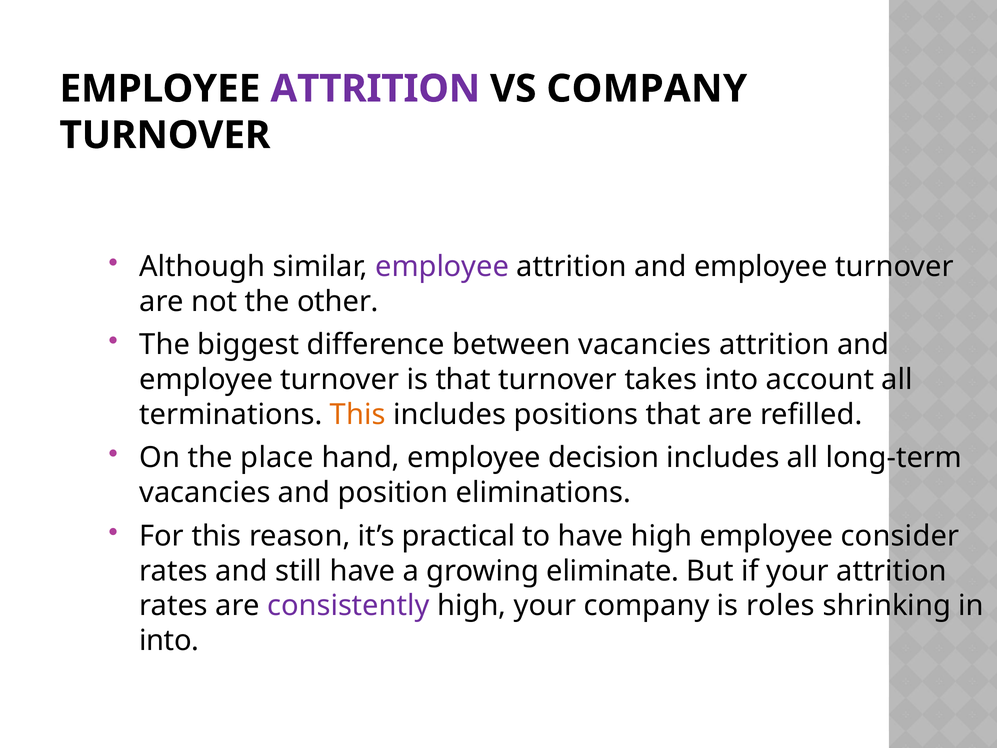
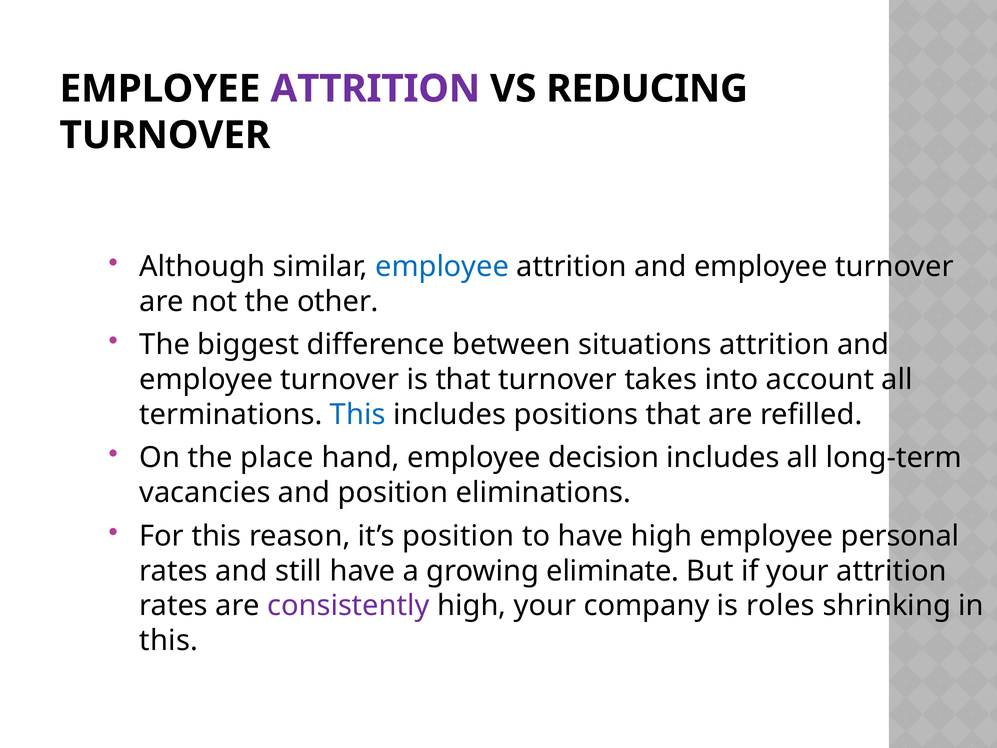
VS COMPANY: COMPANY -> REDUCING (647, 89)
employee colour: purple -> blue (442, 267)
between vacancies: vacancies -> situations (645, 345)
This colour: orange -> blue (358, 415)
it’s practical: practical -> position (458, 536)
consider: consider -> personal (900, 536)
into: into -> this (169, 641)
